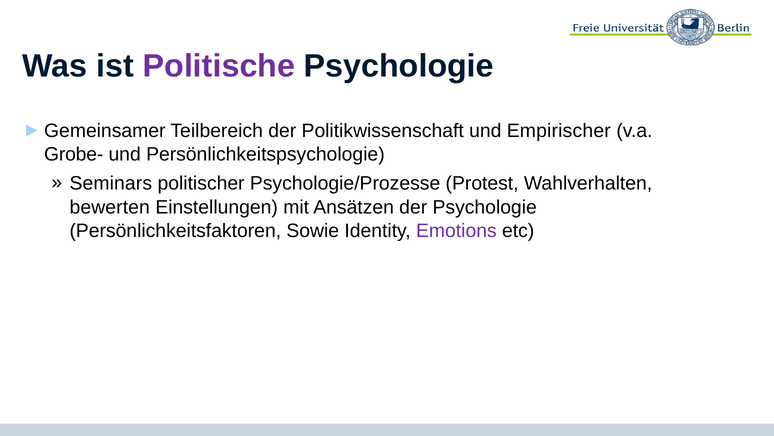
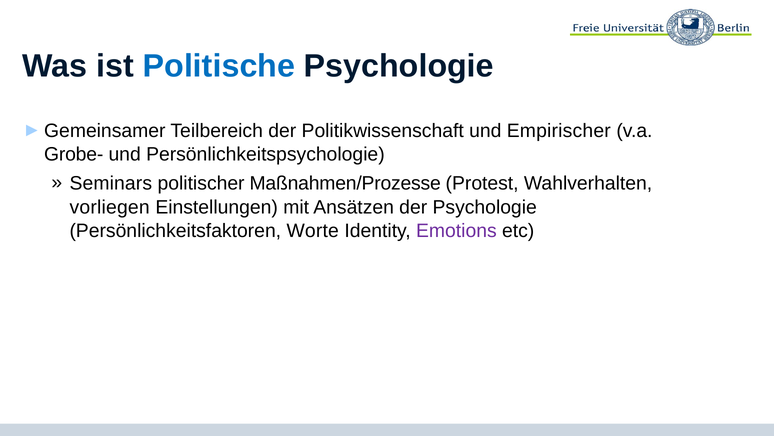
Politische colour: purple -> blue (219, 66)
Psychologie/Prozesse: Psychologie/Prozesse -> Maßnahmen/Prozesse (345, 183)
bewerten: bewerten -> vorliegen (110, 207)
Sowie: Sowie -> Worte (313, 231)
